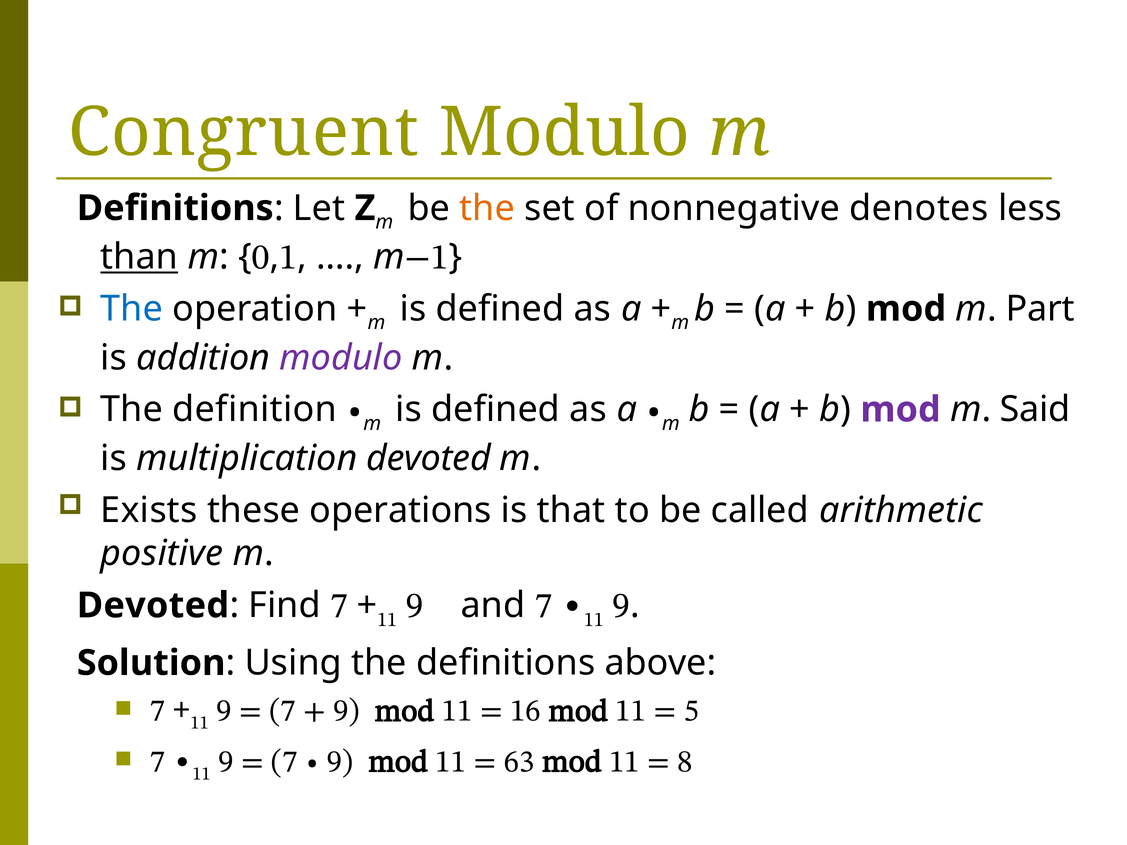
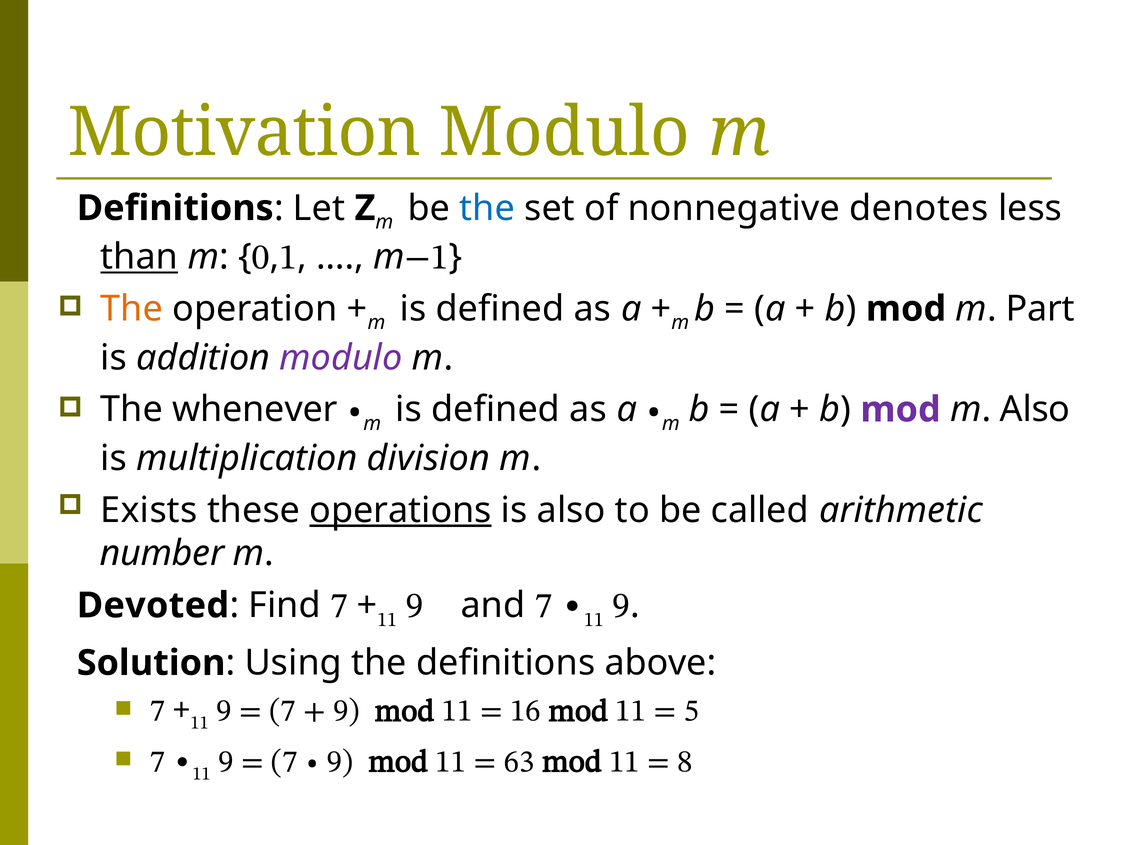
Congruent: Congruent -> Motivation (244, 133)
the colour: orange -> blue (487, 208)
The colour: blue -> orange (132, 309)
definition: definition -> whenever (255, 410)
m Said: Said -> Also (1035, 410)
devoted: devoted -> division (428, 459)
operations underline: none -> present (401, 510)
is that: that -> also (571, 510)
positive: positive -> number (162, 554)
